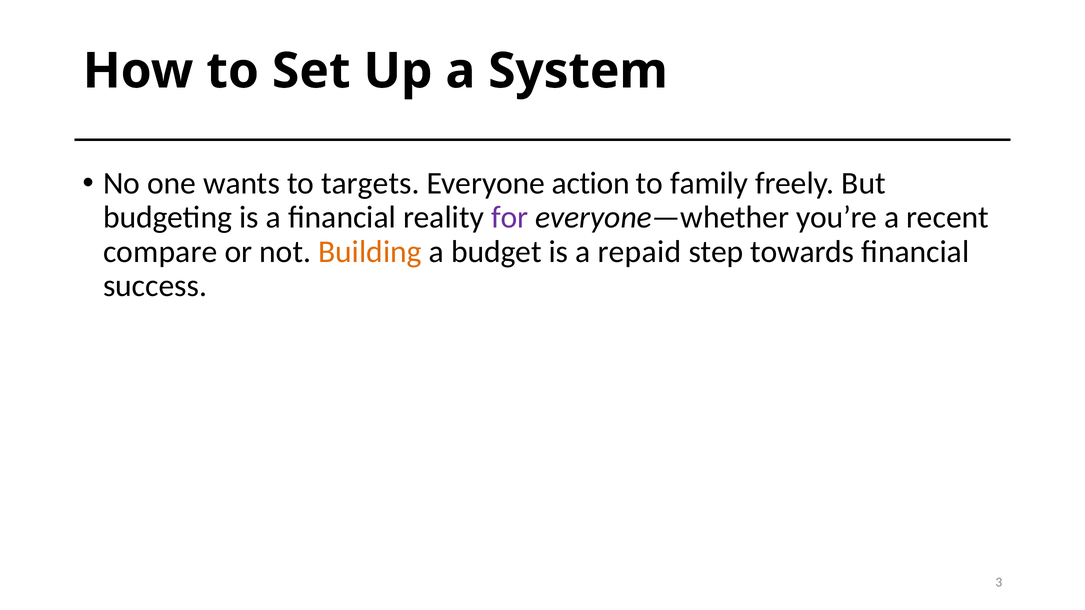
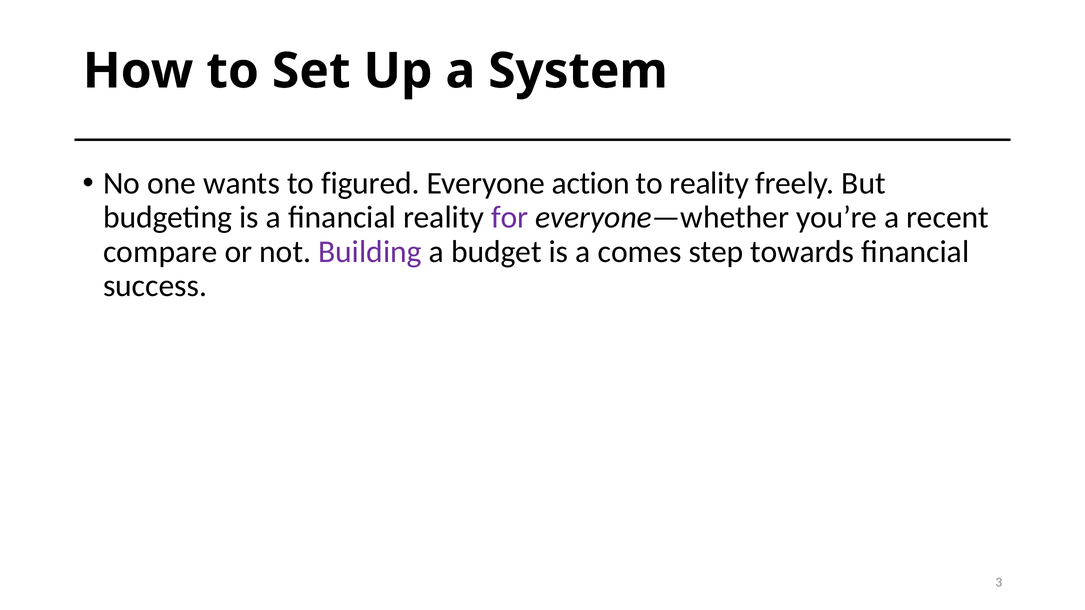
targets: targets -> figured (370, 183)
to family: family -> reality (709, 183)
Building colour: orange -> purple (370, 252)
repaid: repaid -> comes (640, 252)
